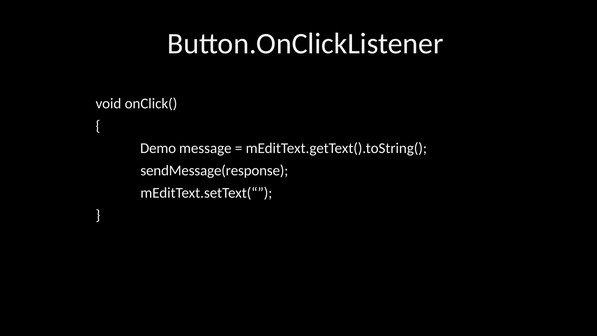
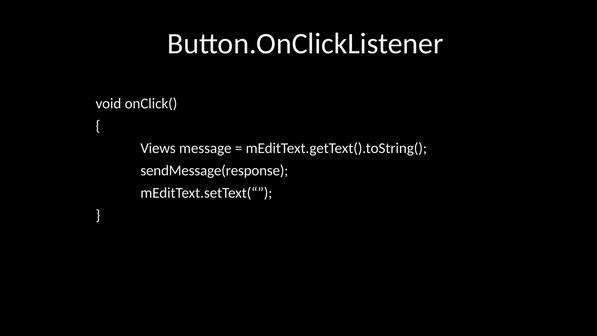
Demo: Demo -> Views (158, 148)
